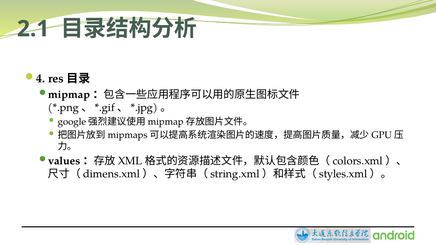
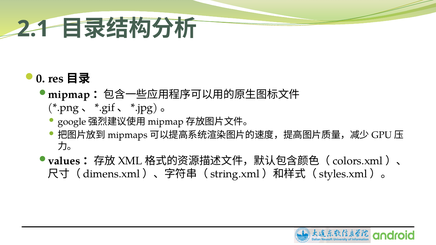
4: 4 -> 0 (41, 79)
